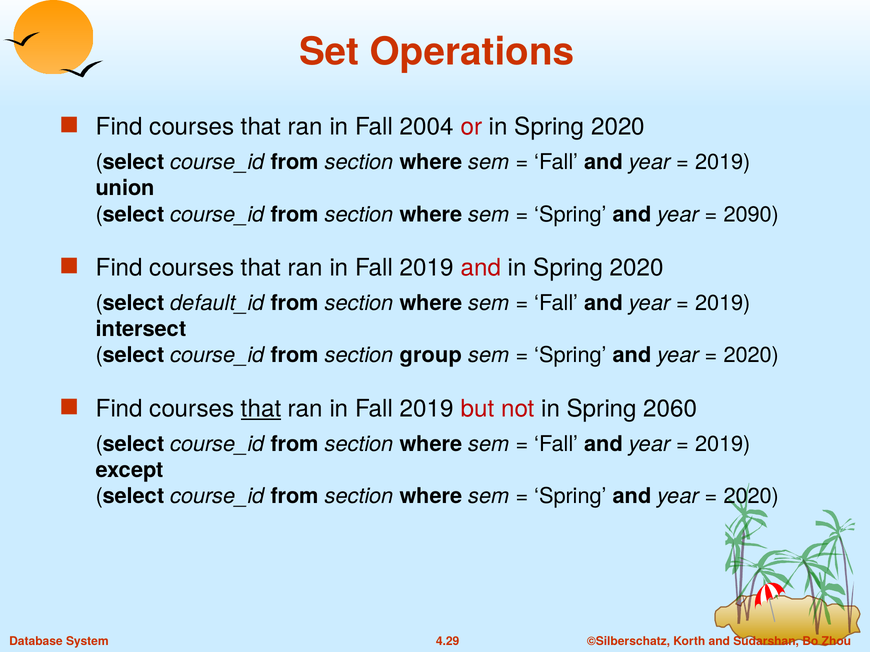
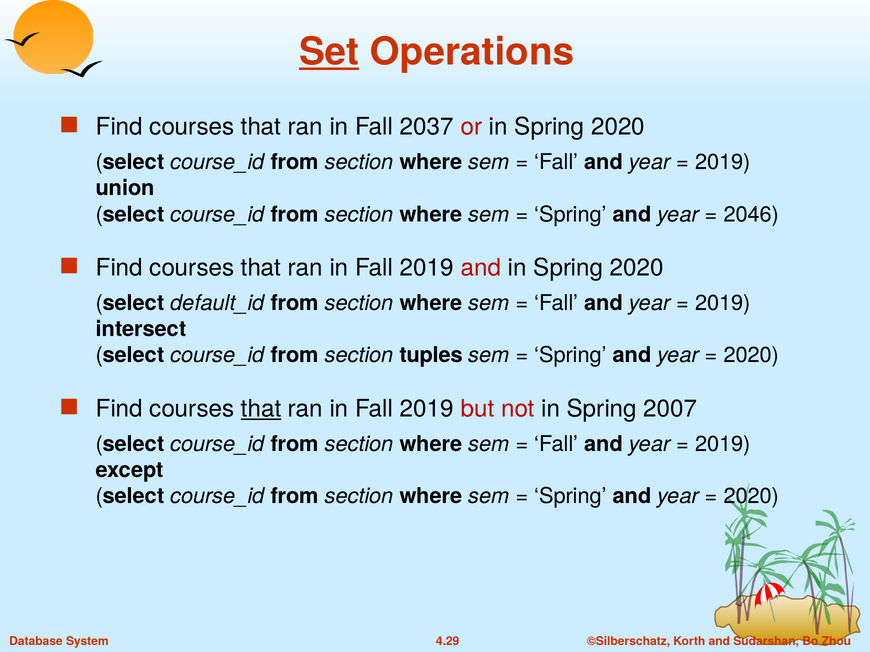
Set underline: none -> present (329, 52)
2004: 2004 -> 2037 (427, 127)
2090: 2090 -> 2046 (751, 215)
group: group -> tuples (431, 356)
2060: 2060 -> 2007 (670, 409)
